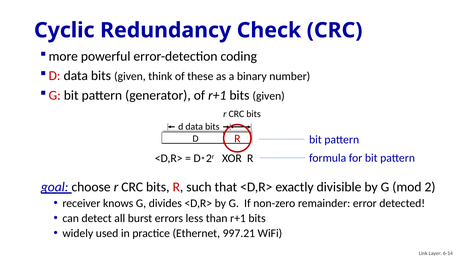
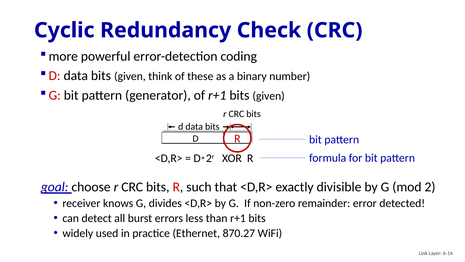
997.21: 997.21 -> 870.27 (239, 233)
